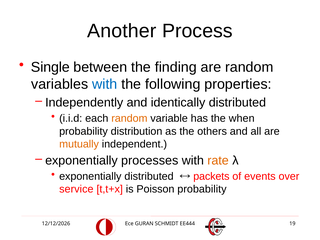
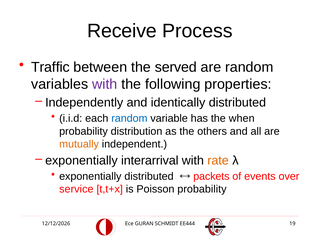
Another: Another -> Receive (122, 31)
Single: Single -> Traffic (50, 67)
finding: finding -> served (176, 67)
with colour: blue -> purple (105, 84)
random colour: orange -> blue (129, 118)
processes: processes -> interarrival (150, 161)
